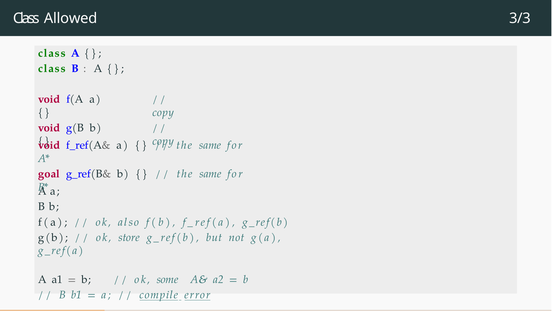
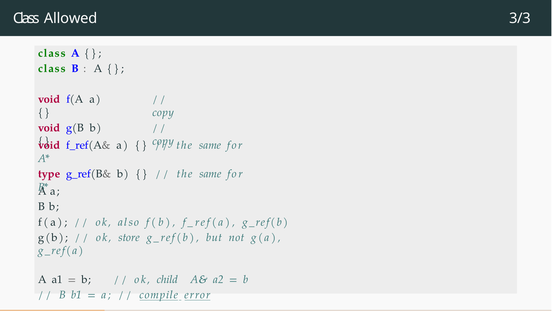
goal: goal -> type (49, 174)
some: some -> child (167, 279)
